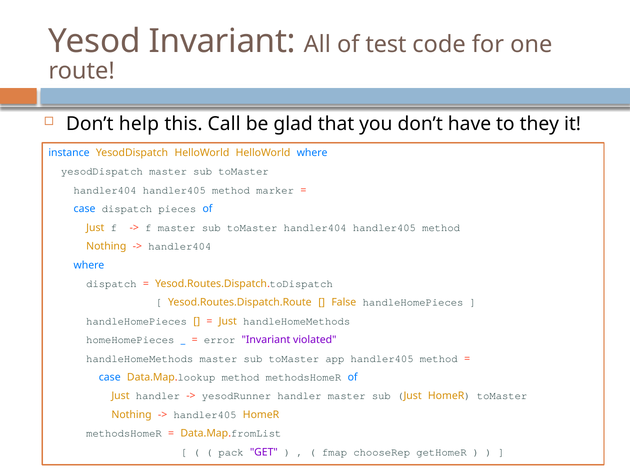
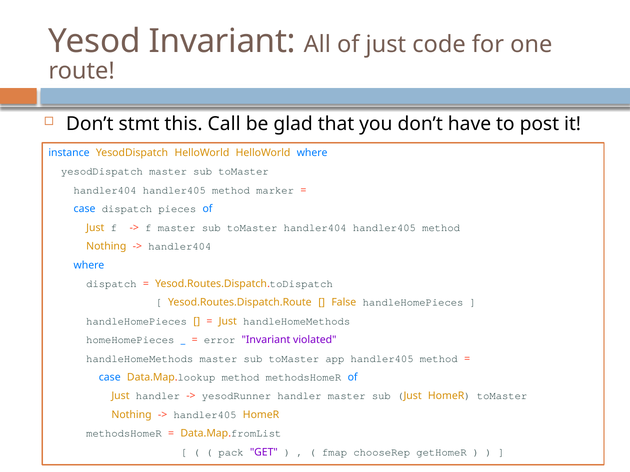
All of test: test -> just (386, 45)
help: help -> stmt (139, 124)
they: they -> post (539, 124)
